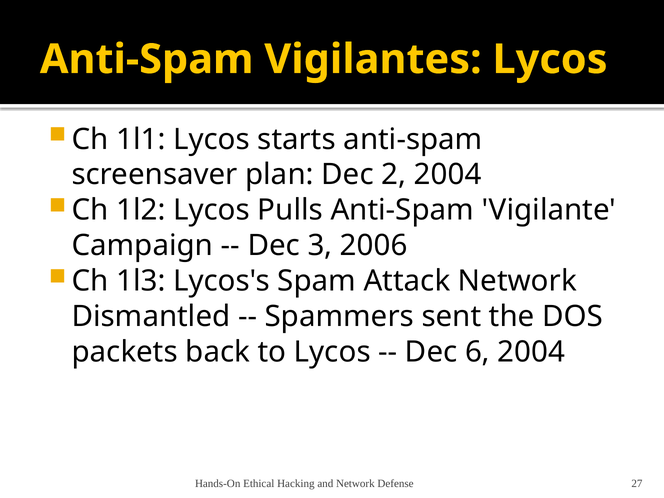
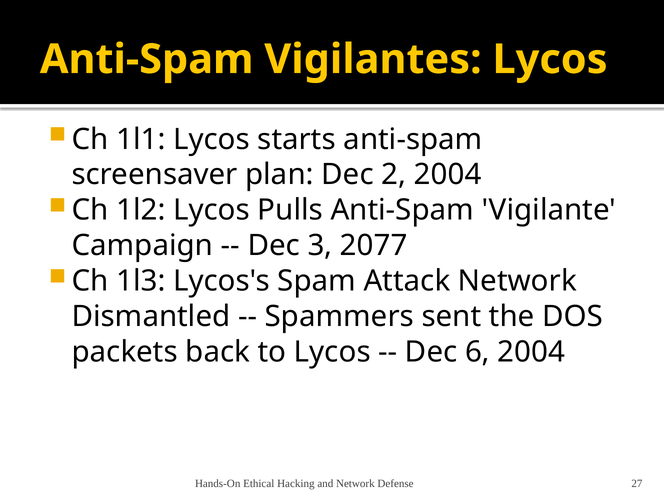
2006: 2006 -> 2077 (374, 246)
